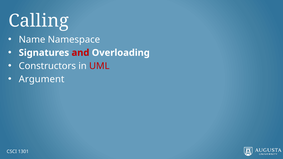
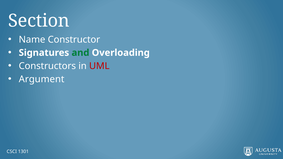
Calling: Calling -> Section (39, 21)
Namespace: Namespace -> Constructor (74, 40)
and colour: red -> green (80, 53)
